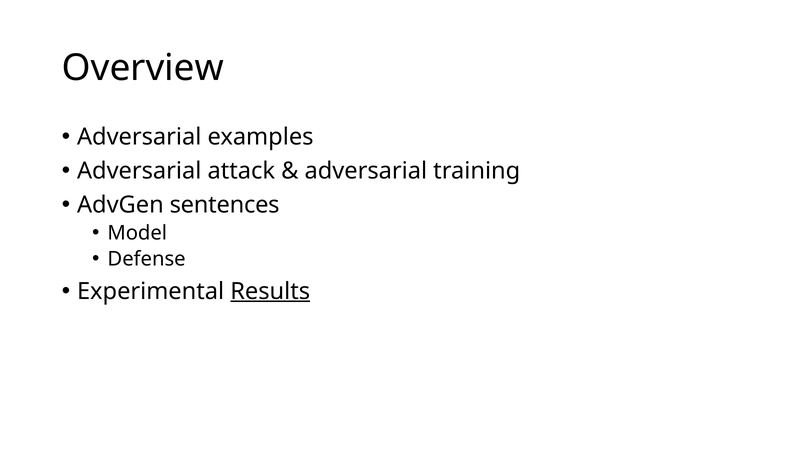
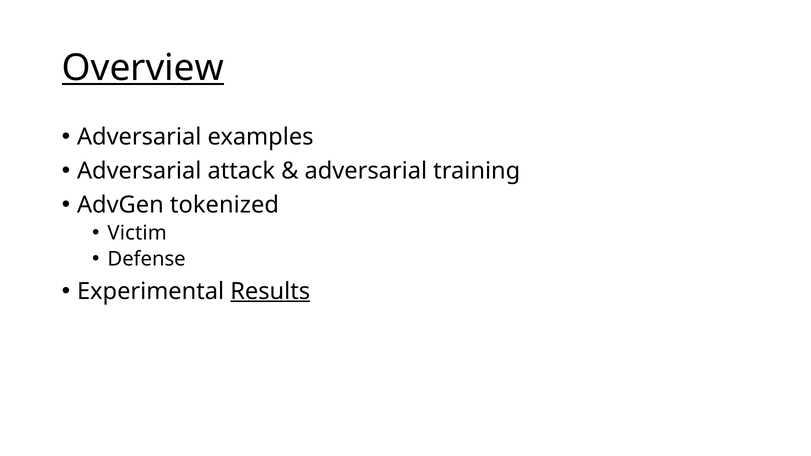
Overview underline: none -> present (143, 68)
sentences: sentences -> tokenized (224, 205)
Model: Model -> Victim (137, 233)
